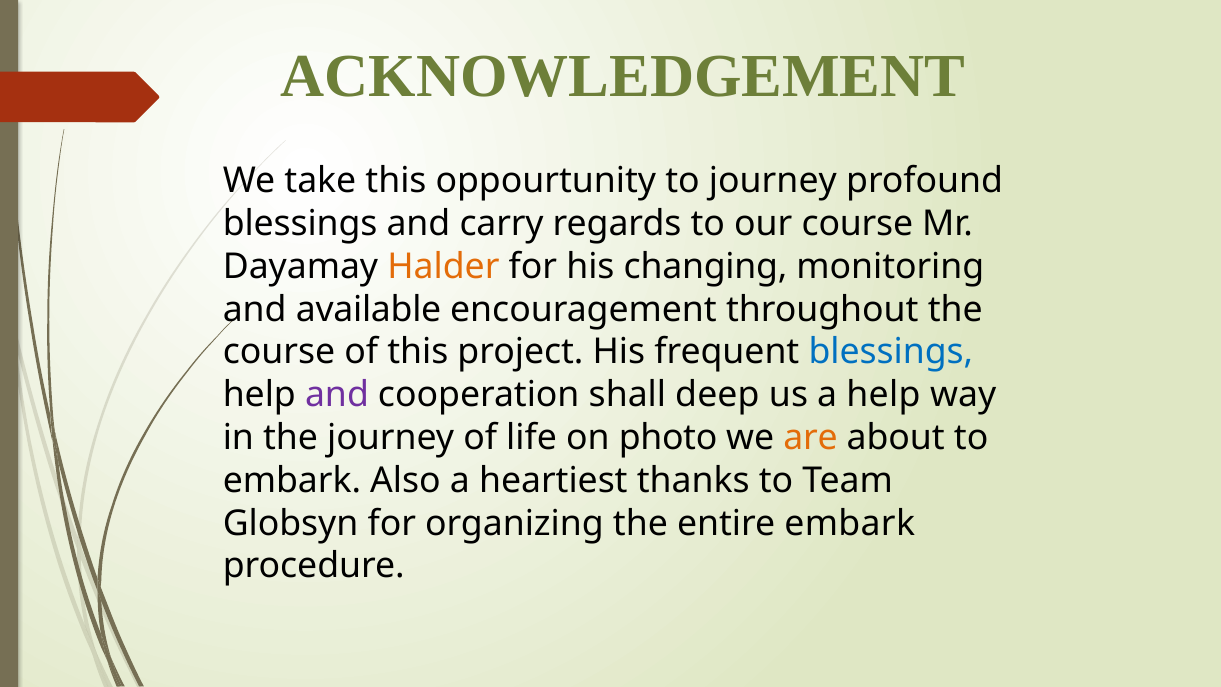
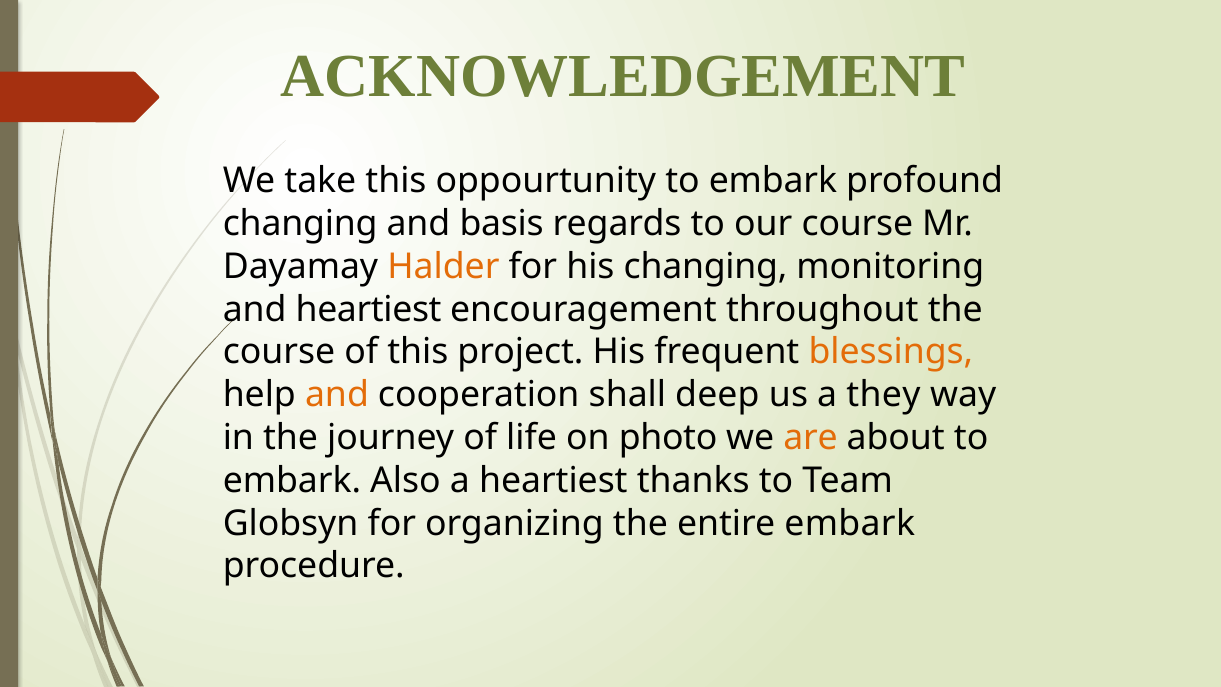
oppourtunity to journey: journey -> embark (773, 181)
blessings: blessings -> changing (300, 224)
carry: carry -> basis (502, 224)
and available: available -> heartiest (369, 309)
blessings colour: blue -> orange (891, 352)
and colour: purple -> orange (337, 395)
a help: help -> they (883, 395)
